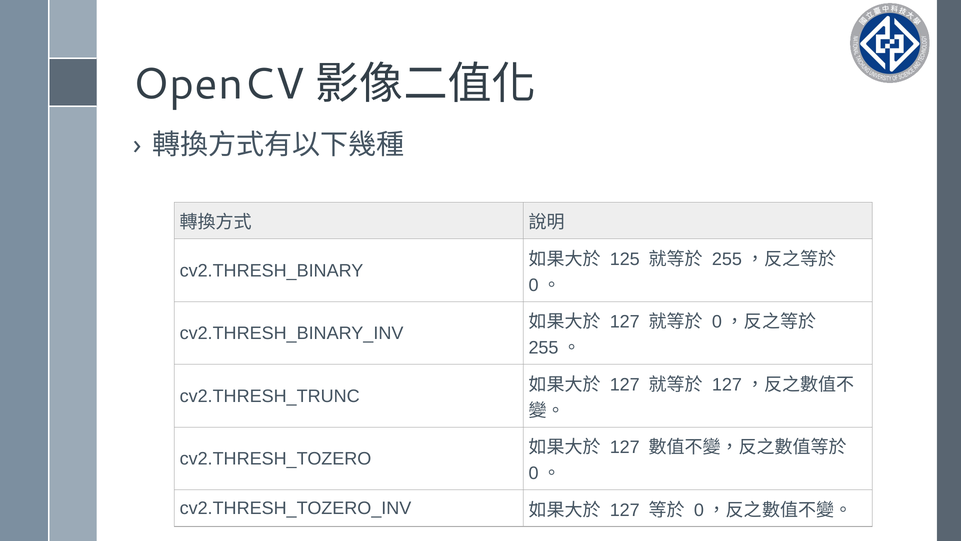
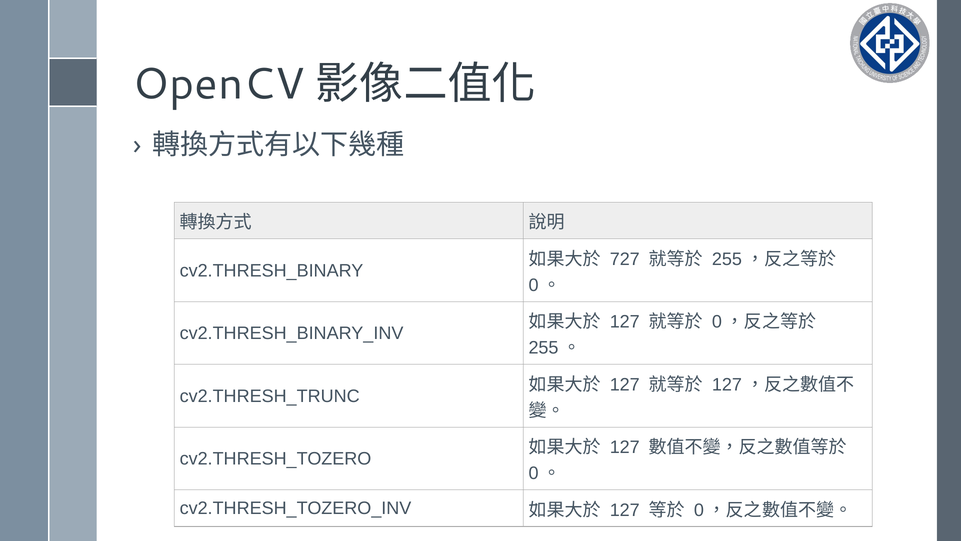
125: 125 -> 727 (625, 259)
